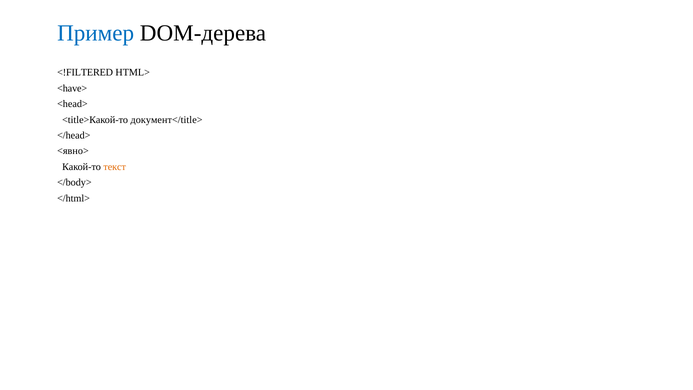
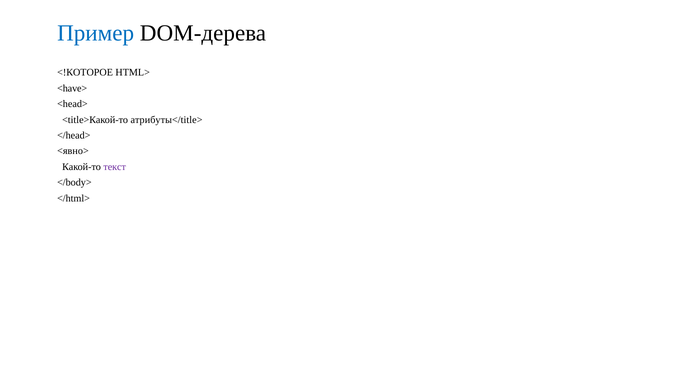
<!FILTERED: <!FILTERED -> <!КОТОРОЕ (85, 72)
документ</title>: документ</title> -> атрибуты</title> (167, 120)
текст colour: orange -> purple (115, 167)
